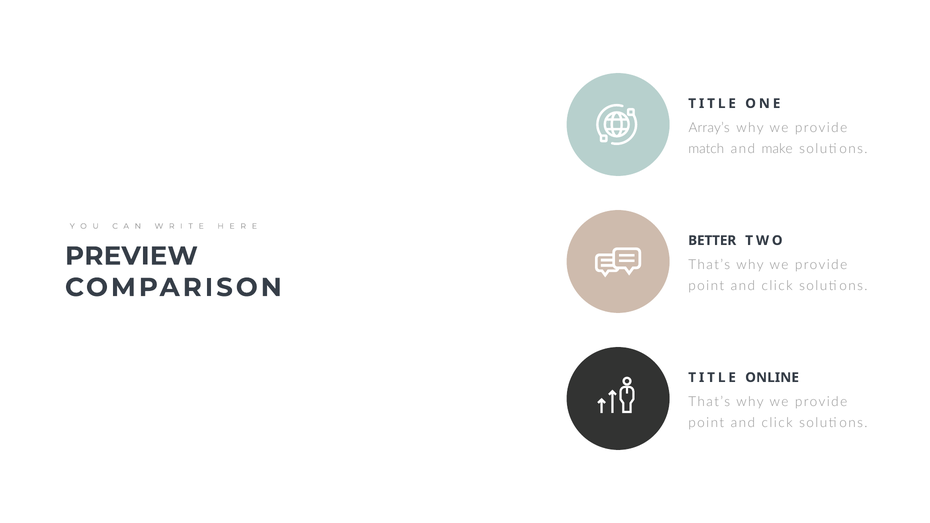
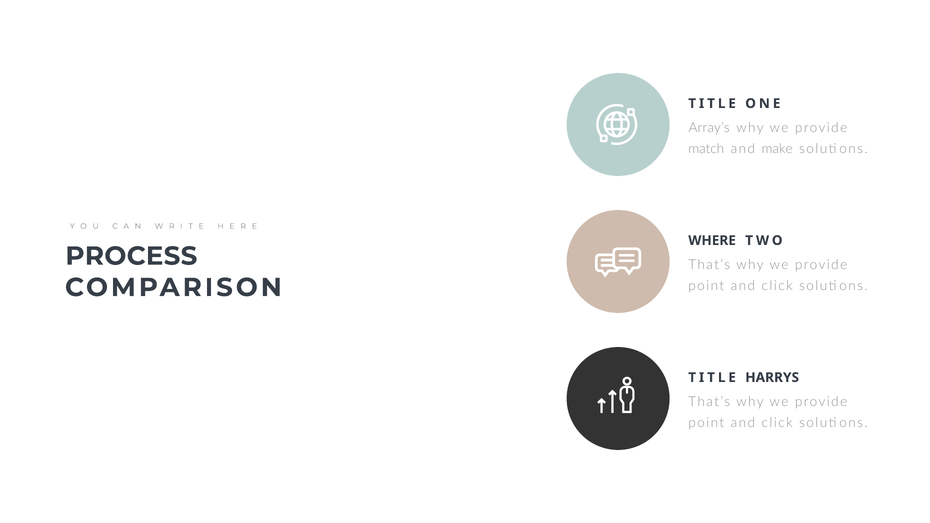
BETTER: BETTER -> WHERE (712, 241)
PREVIEW: PREVIEW -> PROCESS (131, 256)
ONLINE: ONLINE -> HARRYS (772, 378)
